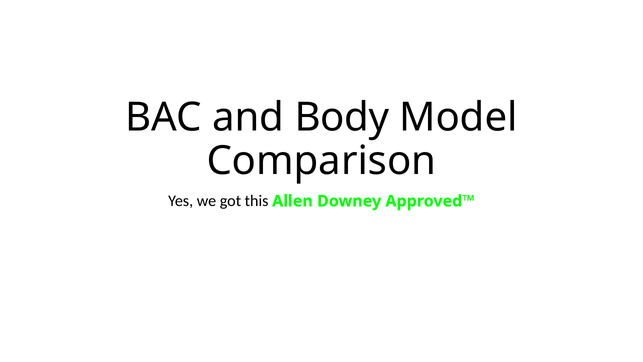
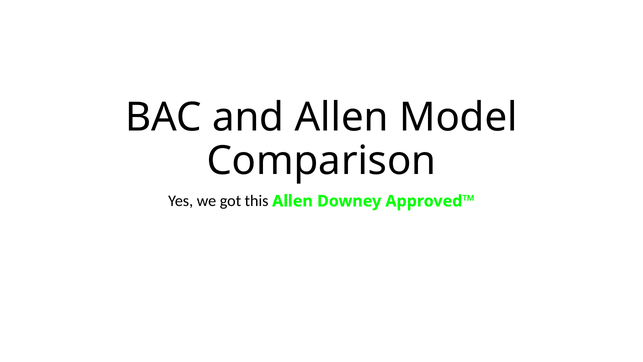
and Body: Body -> Allen (342, 117)
